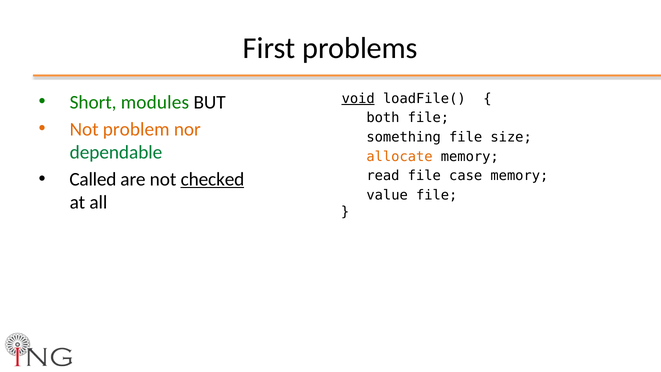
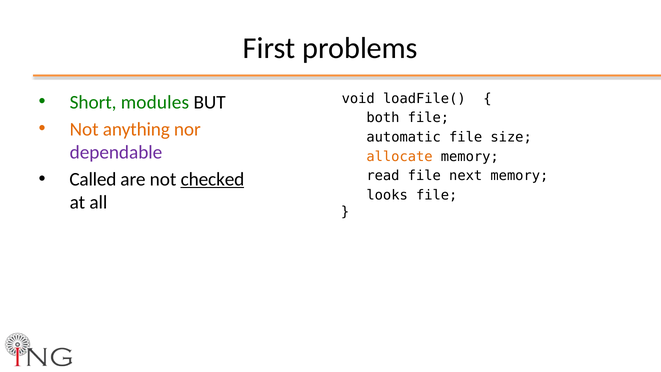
void underline: present -> none (358, 98)
problem: problem -> anything (136, 129)
something: something -> automatic (404, 137)
dependable colour: green -> purple (116, 152)
case: case -> next (466, 176)
value: value -> looks (387, 195)
